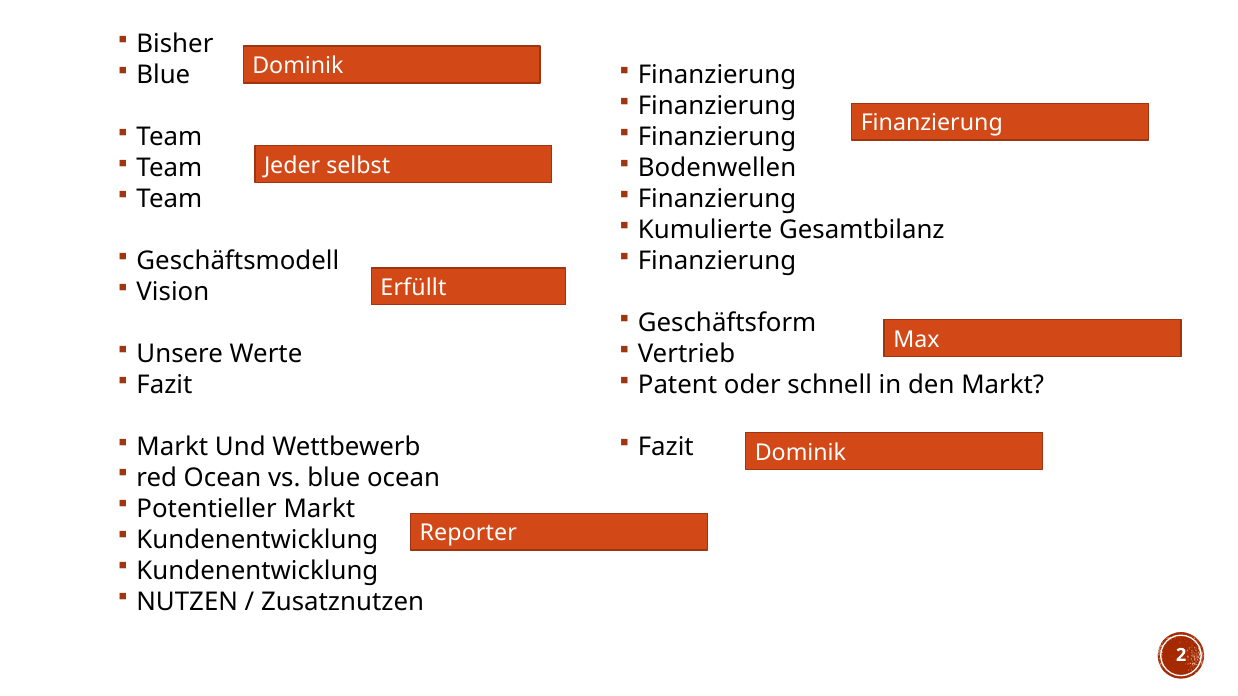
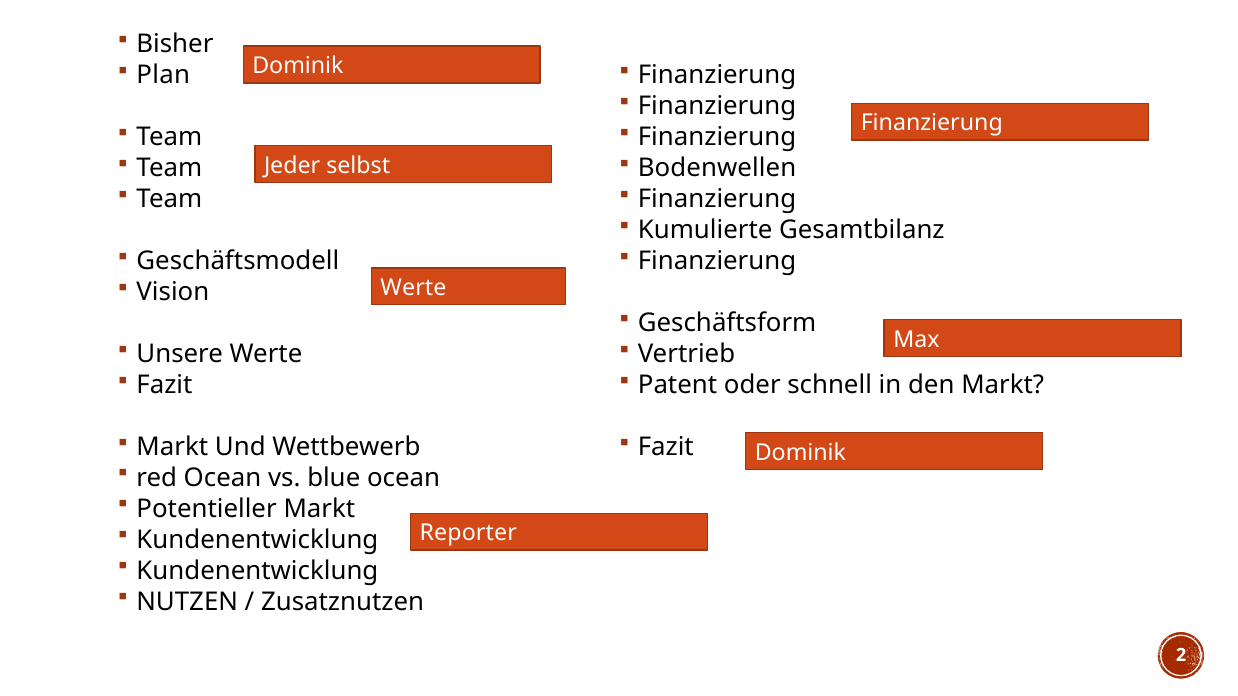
Blue: Blue -> Plan (163, 75)
Erfüllt: Erfüllt -> Werte (413, 288)
